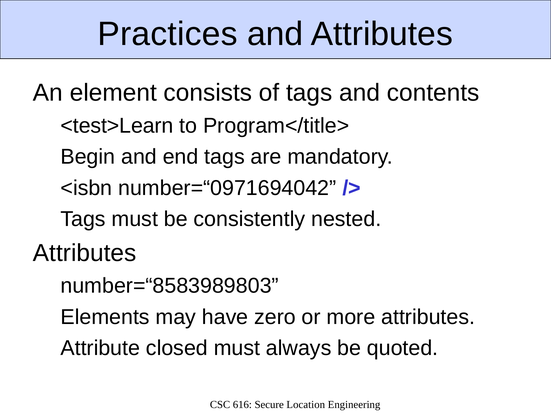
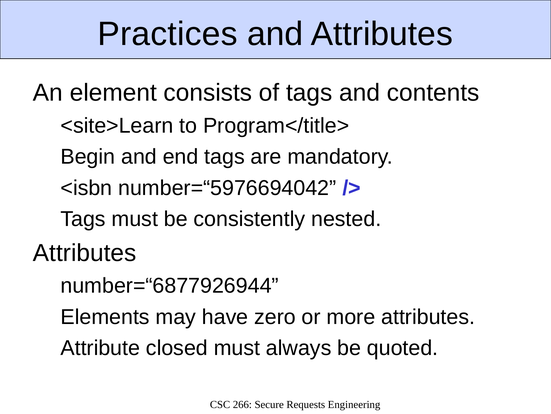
<test>Learn: <test>Learn -> <site>Learn (117, 125)
number=“0971694042: number=“0971694042 -> number=“5976694042 (227, 188)
number=“8583989803: number=“8583989803 -> number=“6877926944 (170, 285)
616: 616 -> 266 (242, 404)
Location: Location -> Requests (306, 404)
